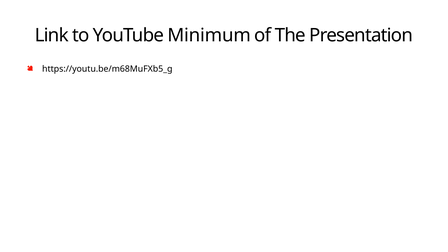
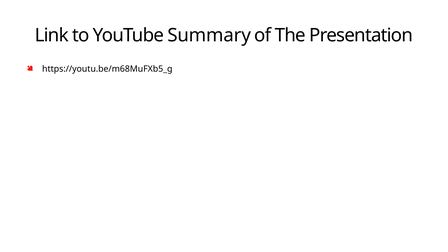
Minimum: Minimum -> Summary (209, 35)
